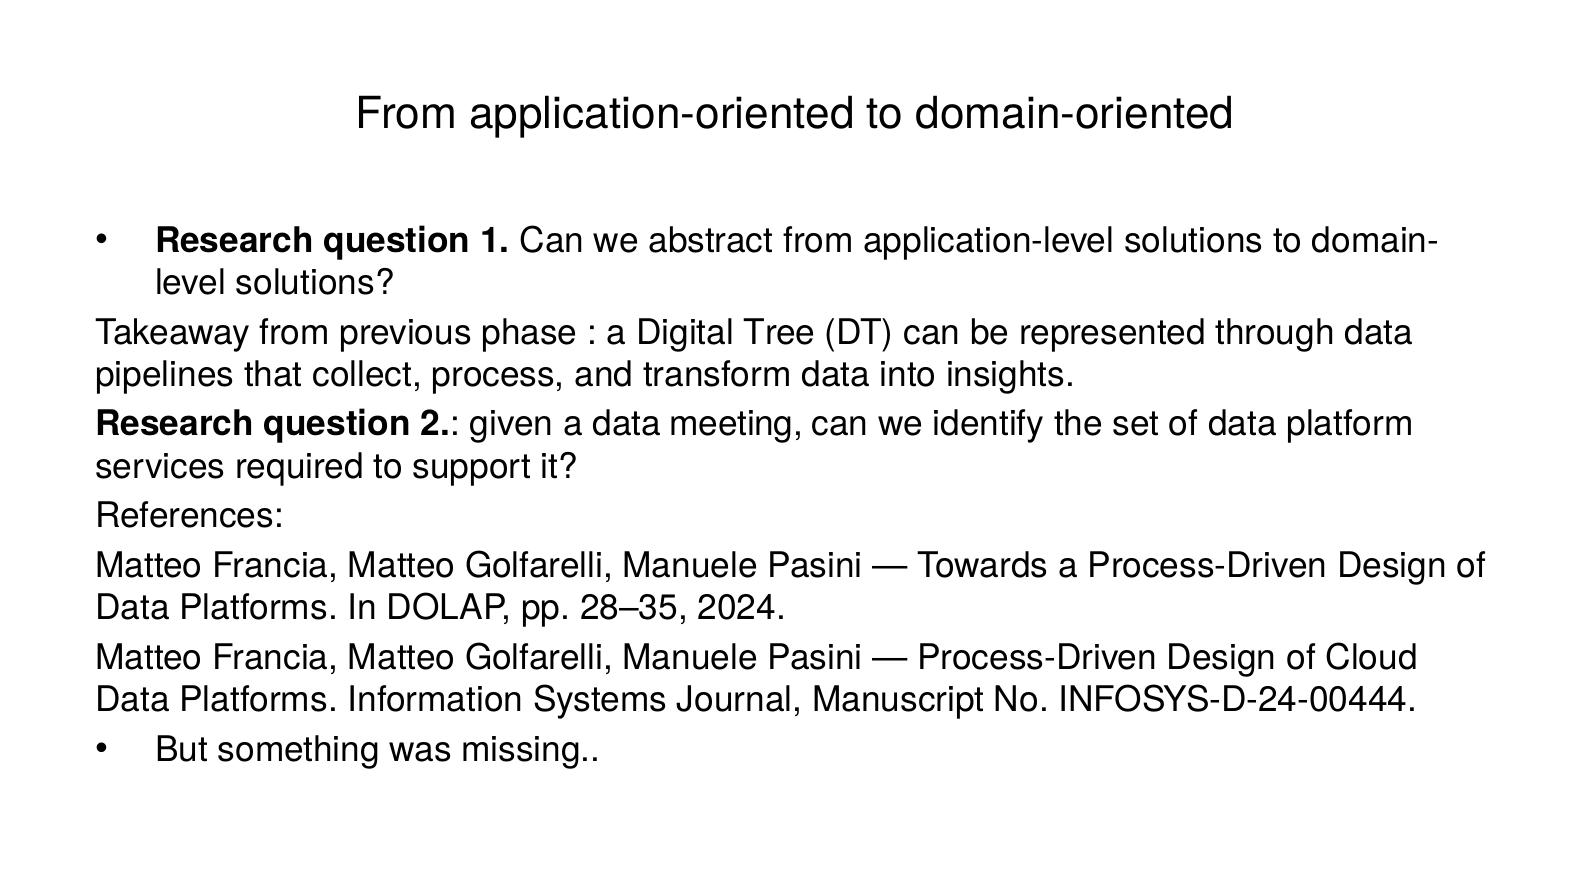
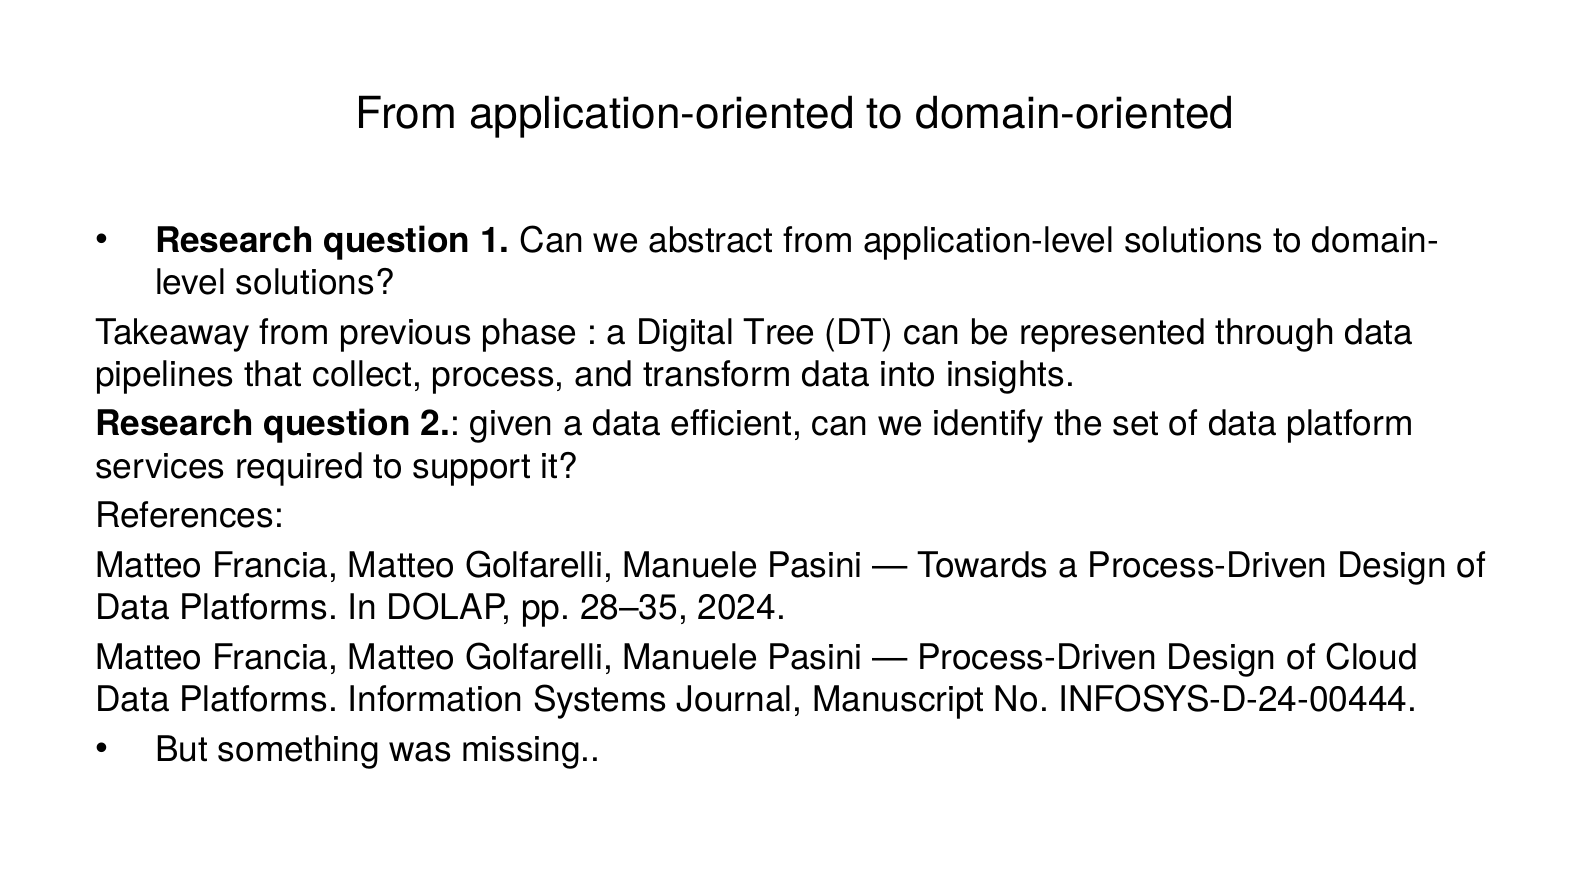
meeting: meeting -> efficient (736, 424)
